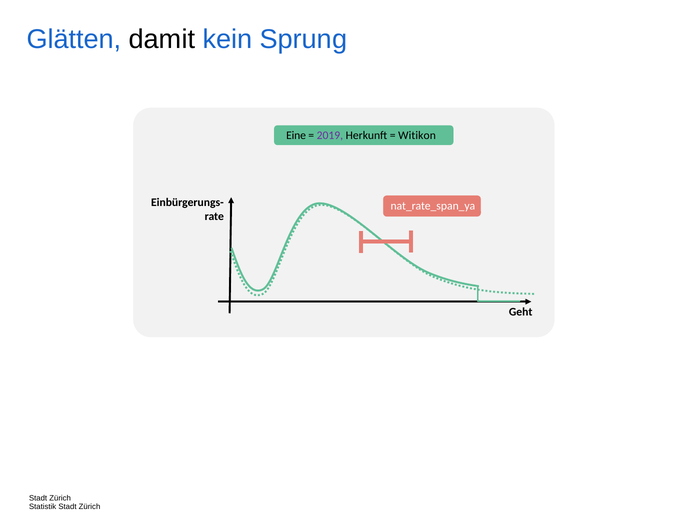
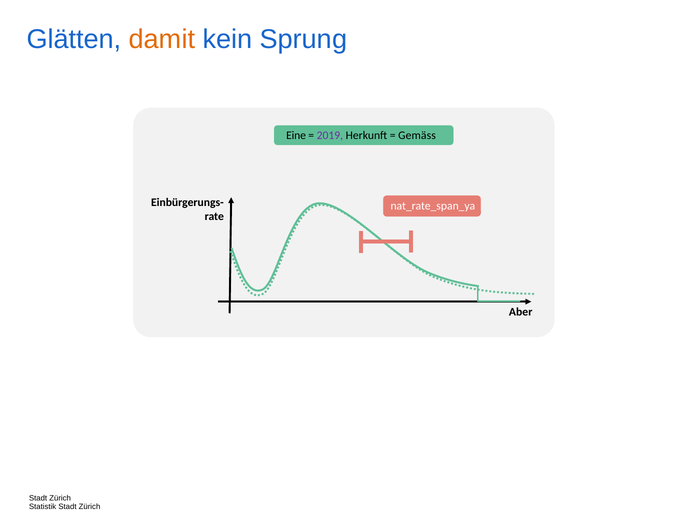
damit colour: black -> orange (162, 39)
Witikon: Witikon -> Gemäss (417, 136)
Geht: Geht -> Aber (521, 312)
